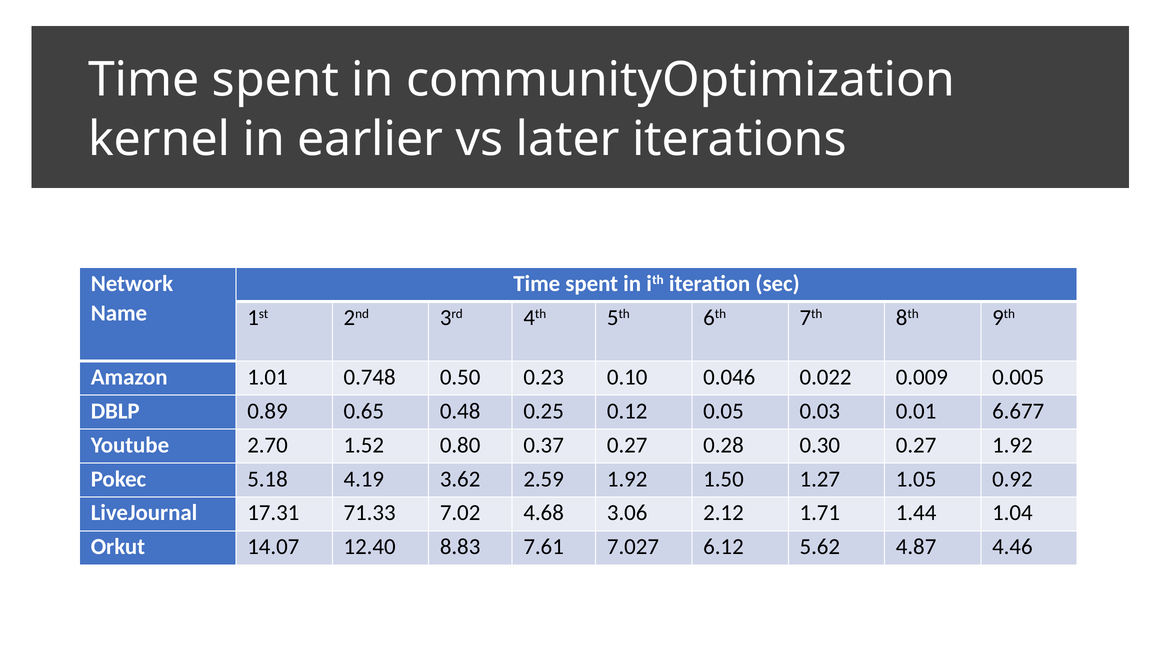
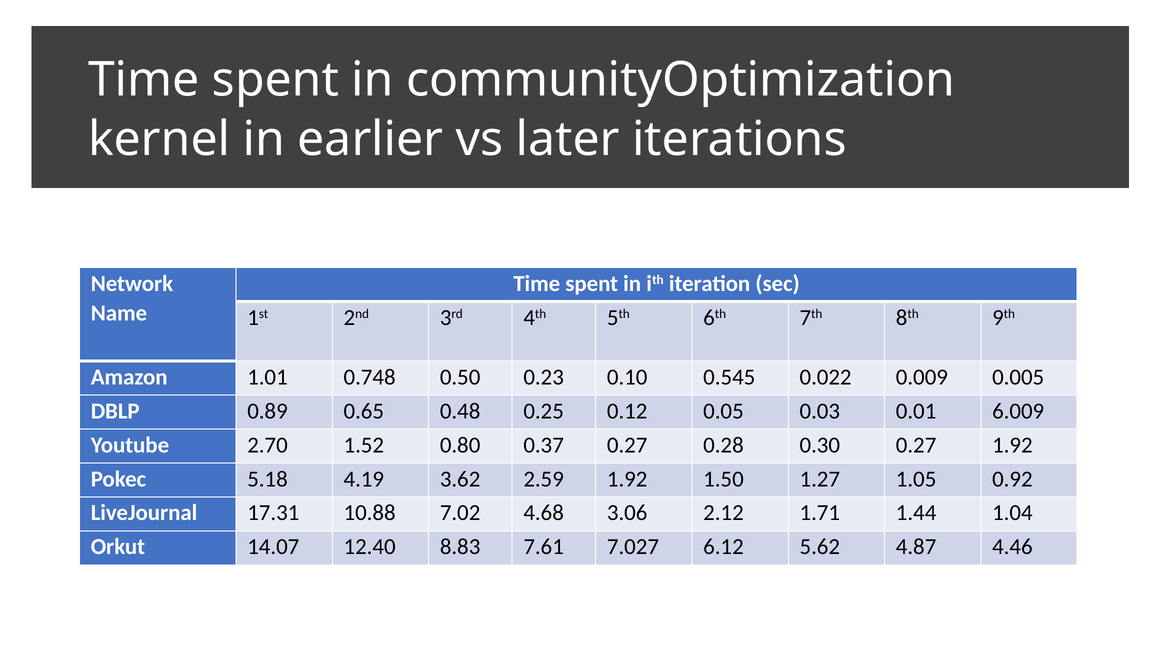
0.046: 0.046 -> 0.545 (729, 377)
6.677: 6.677 -> 6.009 (1018, 411)
71.33: 71.33 -> 10.88 (370, 513)
